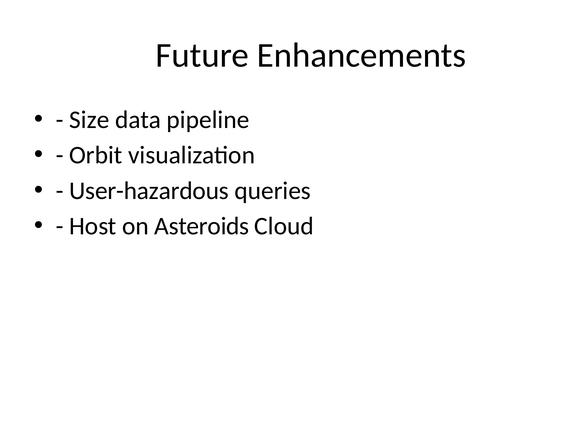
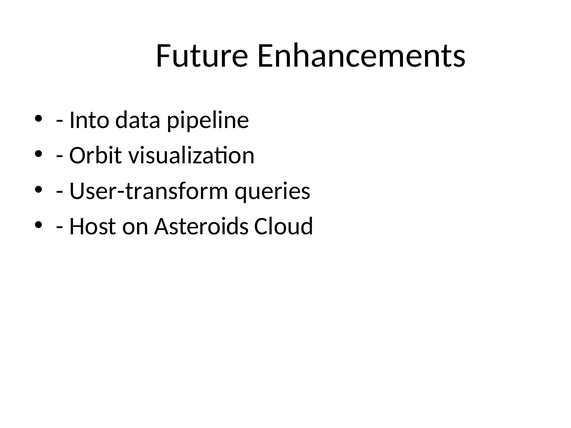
Size: Size -> Into (89, 120)
User-hazardous: User-hazardous -> User-transform (149, 191)
